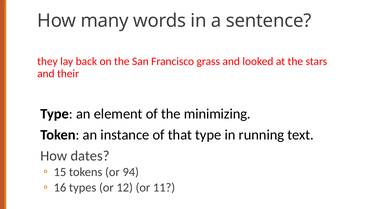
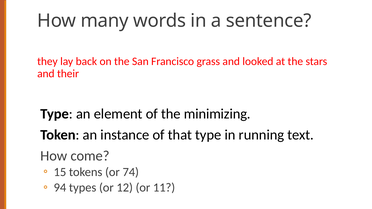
dates: dates -> come (90, 156)
94: 94 -> 74 (131, 172)
16: 16 -> 94 (60, 188)
